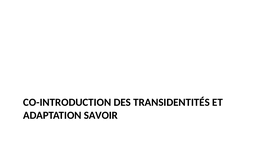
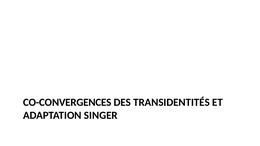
CO-INTRODUCTION: CO-INTRODUCTION -> CO-CONVERGENCES (67, 103)
SAVOIR: SAVOIR -> SINGER (101, 116)
